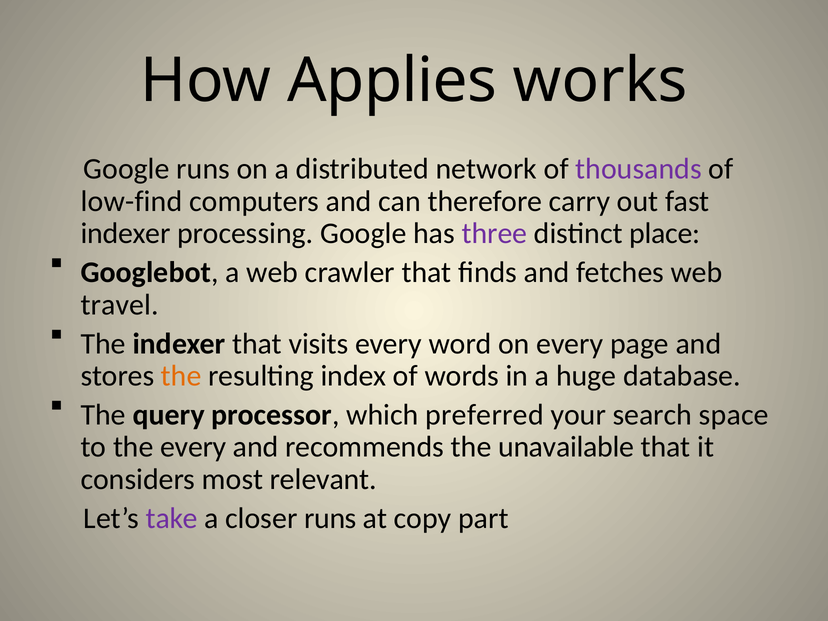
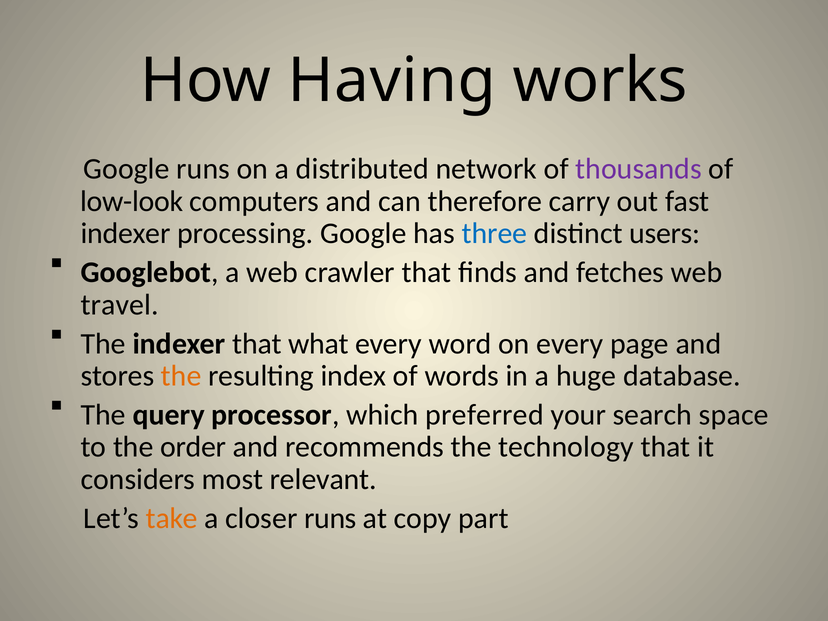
Applies: Applies -> Having (392, 81)
low-find: low-find -> low-look (132, 201)
three colour: purple -> blue (494, 234)
place: place -> users (665, 234)
visits: visits -> what (319, 344)
the every: every -> order (193, 447)
unavailable: unavailable -> technology (566, 447)
take colour: purple -> orange (172, 518)
